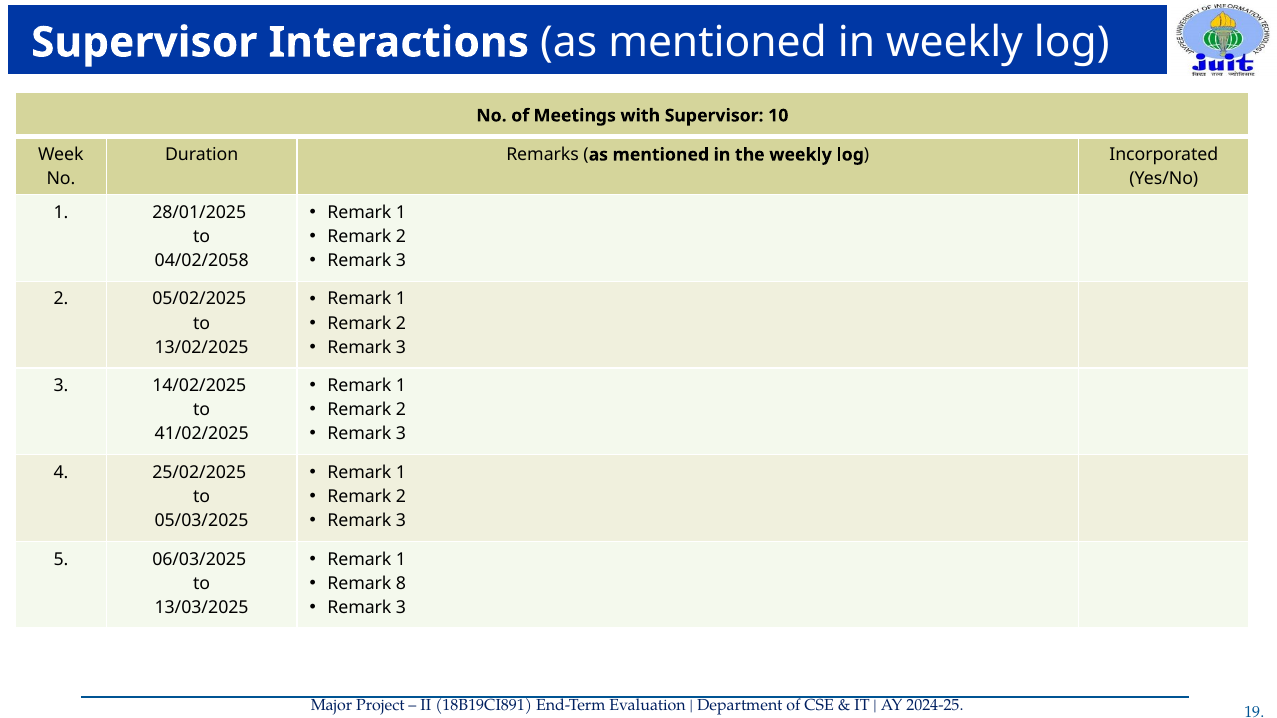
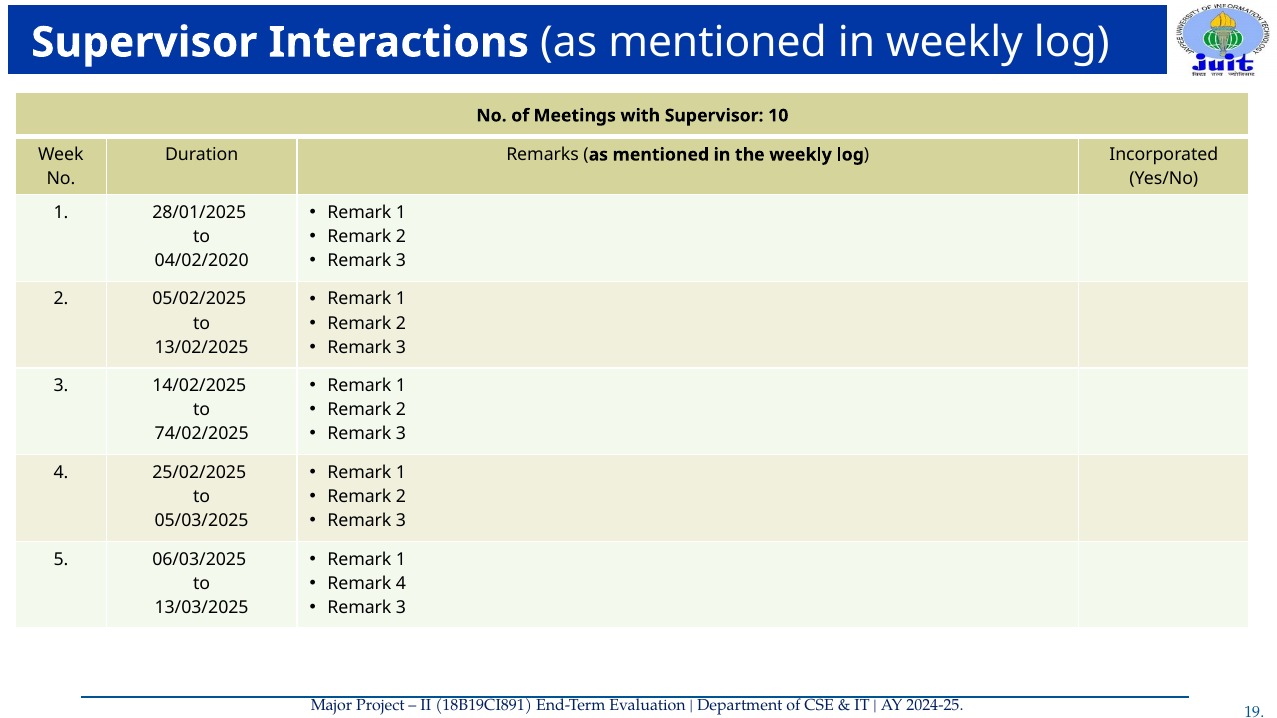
04/02/2058: 04/02/2058 -> 04/02/2020 (202, 261)
41/02/2025: 41/02/2025 -> 74/02/2025 (202, 434)
Remark 8: 8 -> 4 (401, 584)
